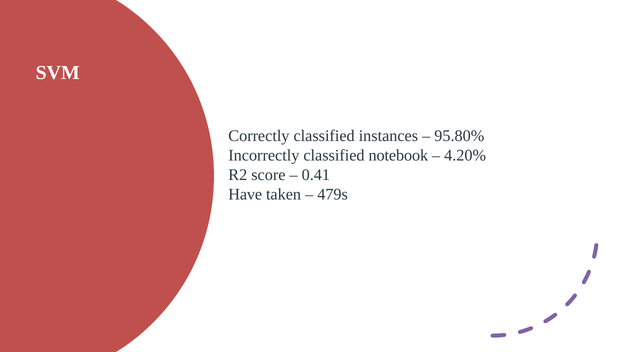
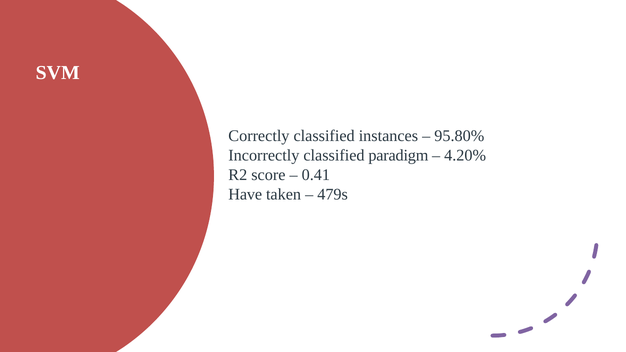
notebook: notebook -> paradigm (398, 155)
